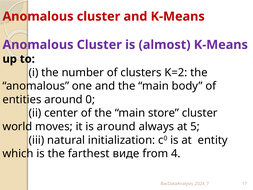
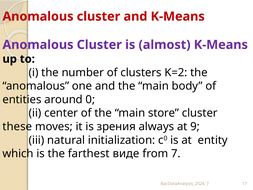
world: world -> these (17, 126)
is around: around -> зрения (116, 126)
5: 5 -> 9 (195, 126)
4: 4 -> 7 (176, 153)
